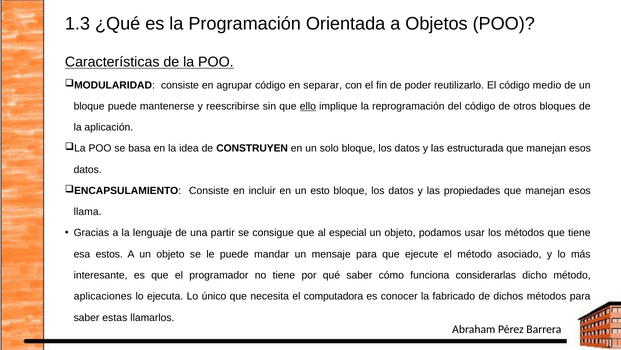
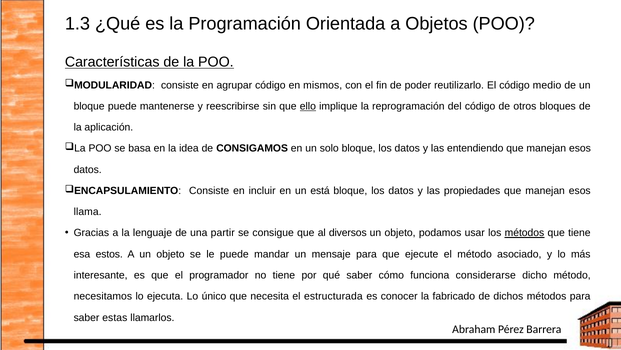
separar: separar -> mismos (323, 85)
CONSTRUYEN: CONSTRUYEN -> CONSIGAMOS (252, 148)
estructurada: estructurada -> entendiendo (475, 148)
esto: esto -> está (320, 190)
especial: especial -> diversos (348, 233)
métodos underline: none -> present (524, 233)
considerarlas: considerarlas -> considerarse (486, 275)
aplicaciones: aplicaciones -> necesitamos (103, 296)
computadora: computadora -> estructurada (333, 296)
